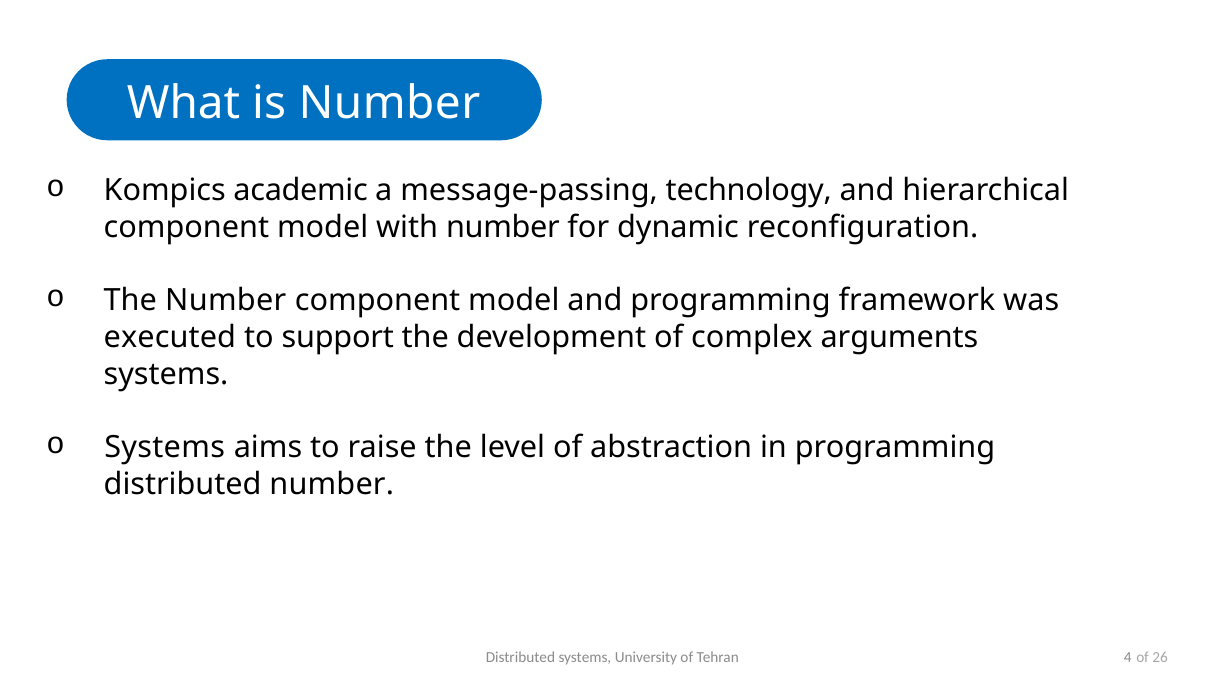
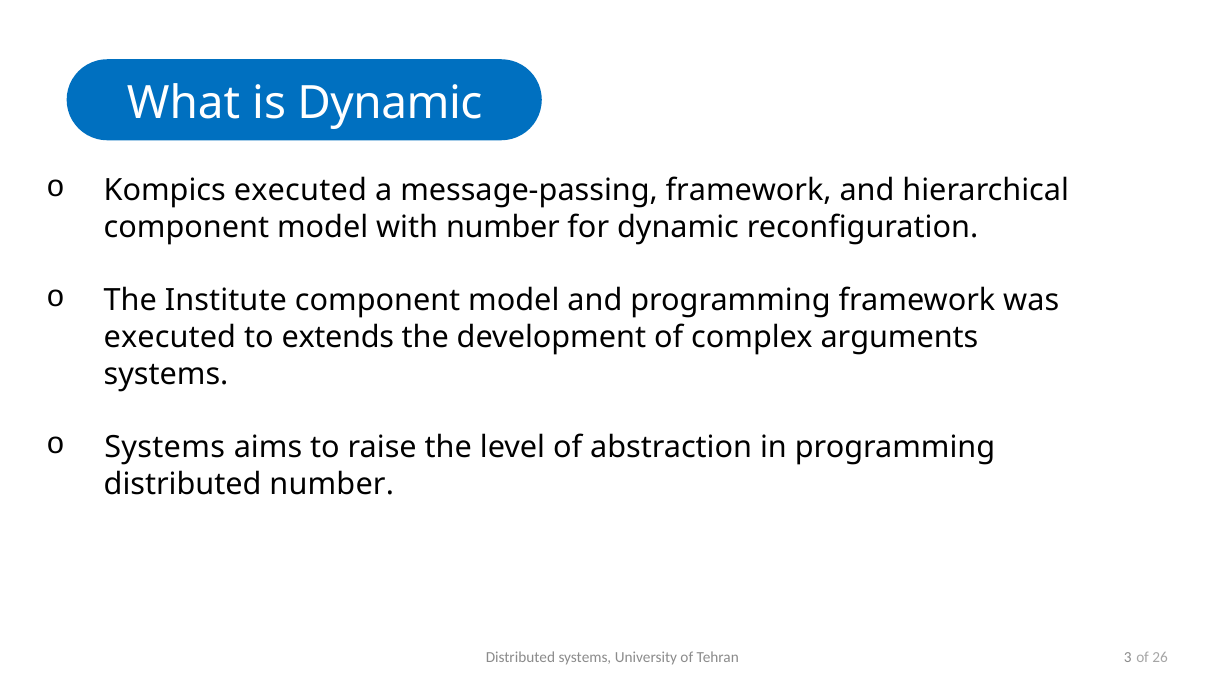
is Number: Number -> Dynamic (390, 103)
Kompics academic: academic -> executed (300, 190)
message-passing technology: technology -> framework (749, 190)
The Number: Number -> Institute (226, 301)
support: support -> extends (338, 337)
4: 4 -> 3 (1128, 658)
